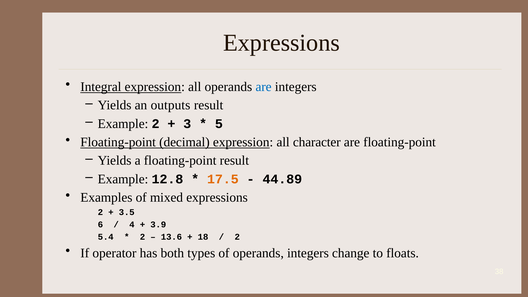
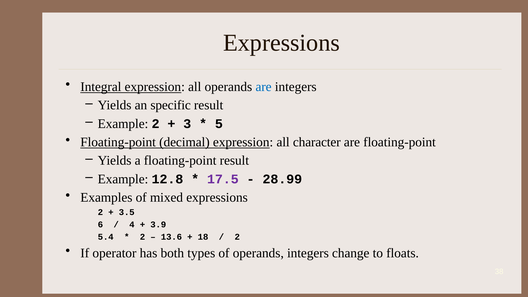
outputs: outputs -> specific (171, 105)
17.5 colour: orange -> purple (223, 179)
44.89: 44.89 -> 28.99 (282, 179)
